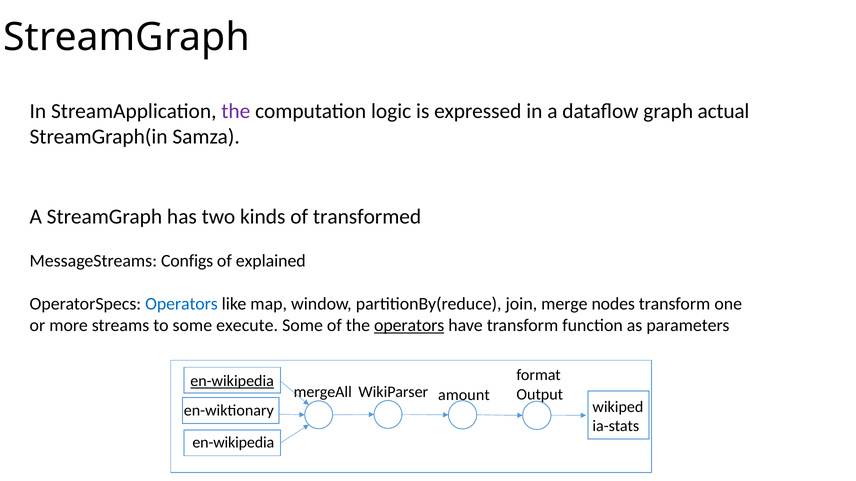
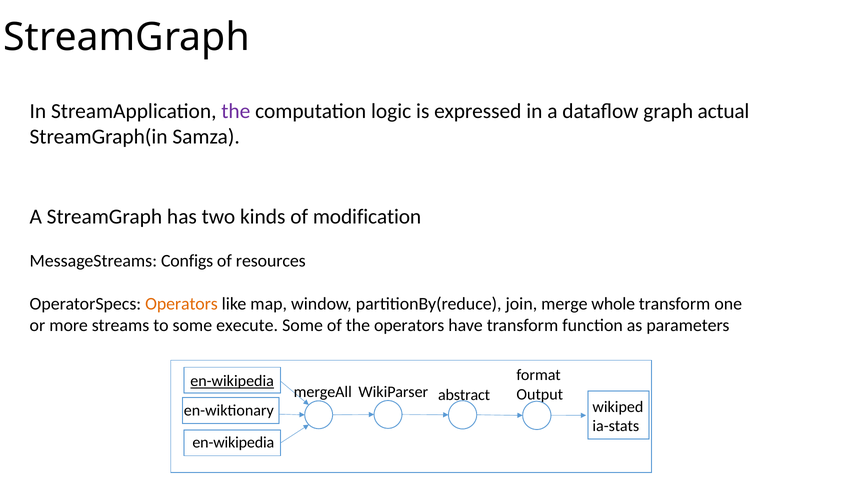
transformed: transformed -> modification (367, 217)
explained: explained -> resources (271, 261)
Operators colour: blue -> orange (181, 304)
nodes: nodes -> whole (613, 304)
operators underline: present -> none (409, 326)
amount: amount -> abstract (464, 395)
